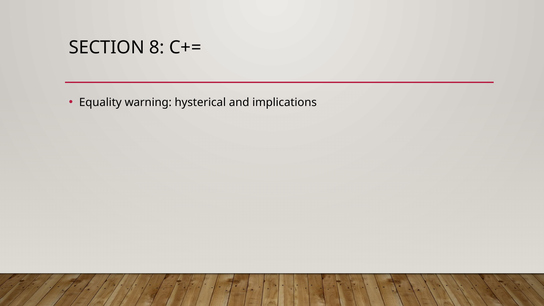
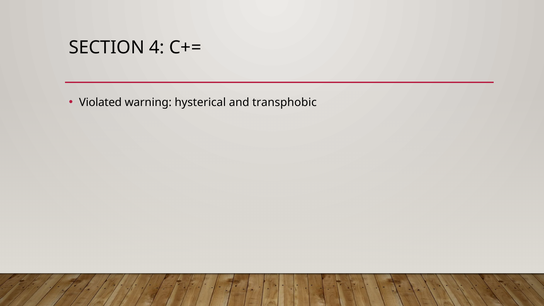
8: 8 -> 4 (157, 48)
Equality: Equality -> Violated (100, 102)
implications: implications -> transphobic (285, 102)
